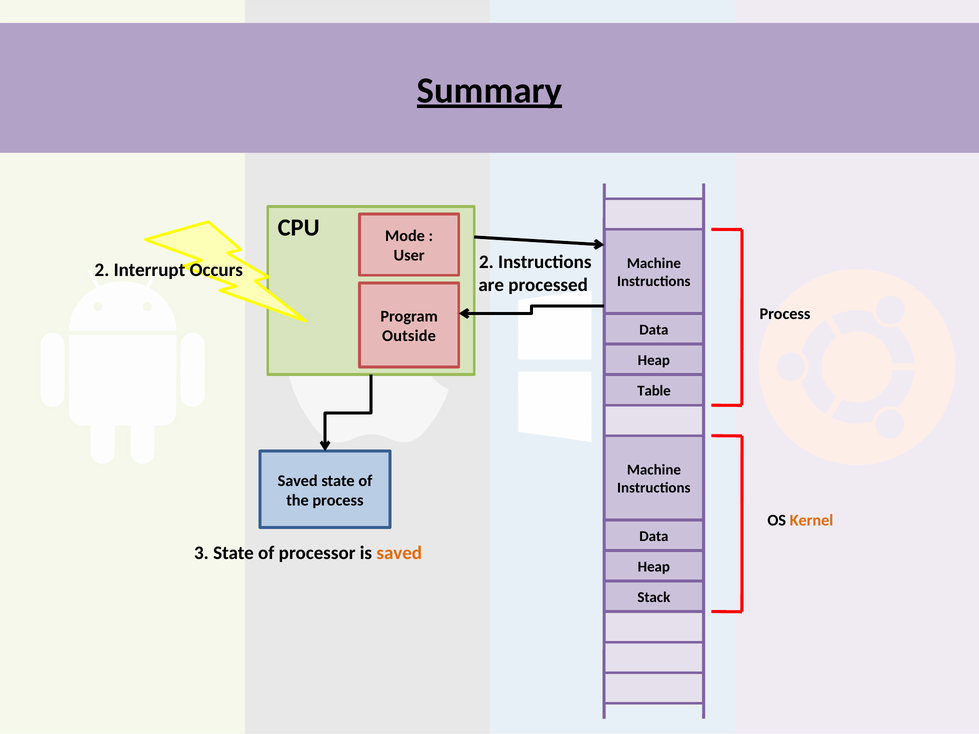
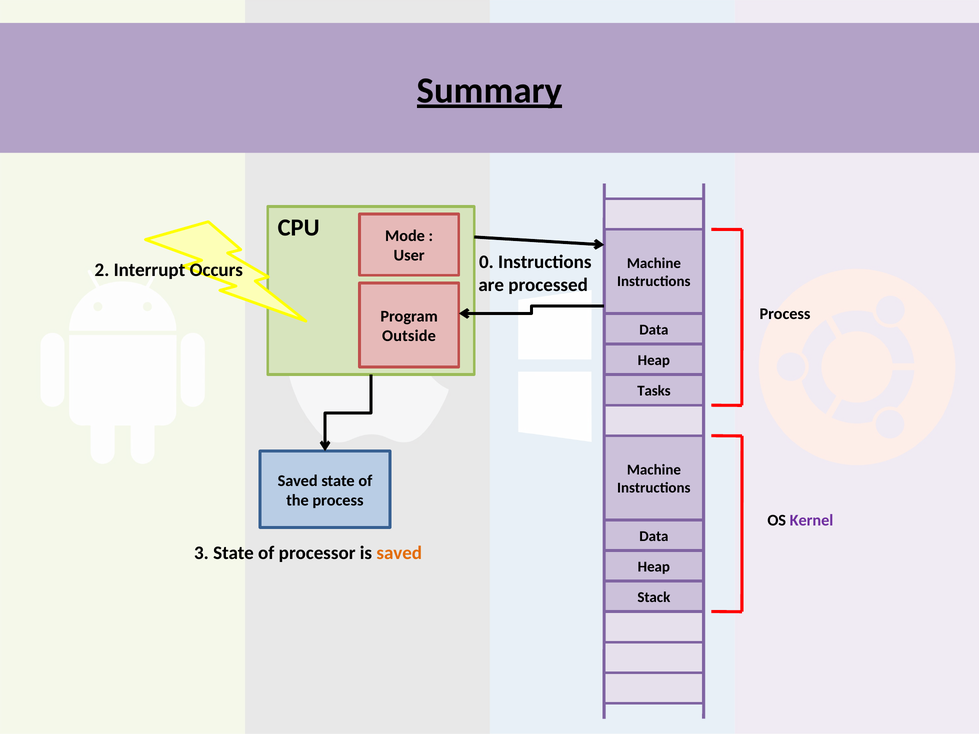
Occurs 2: 2 -> 0 (486, 262)
Table: Table -> Tasks (654, 391)
Kernel colour: orange -> purple (812, 521)
